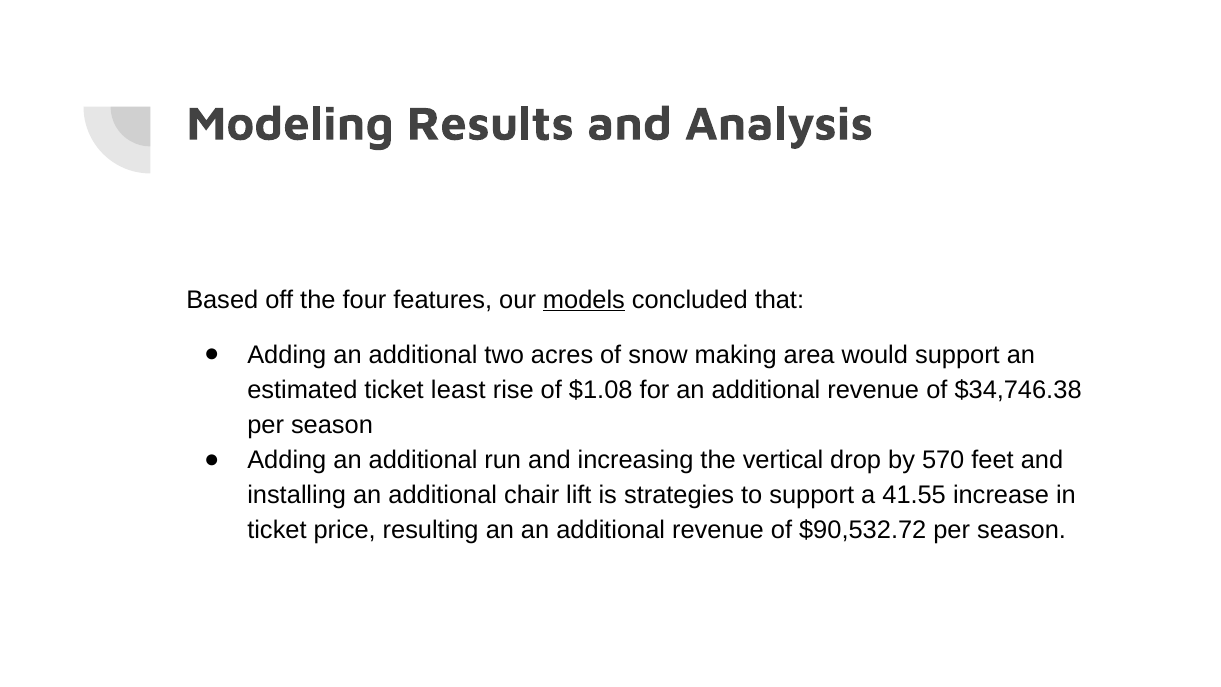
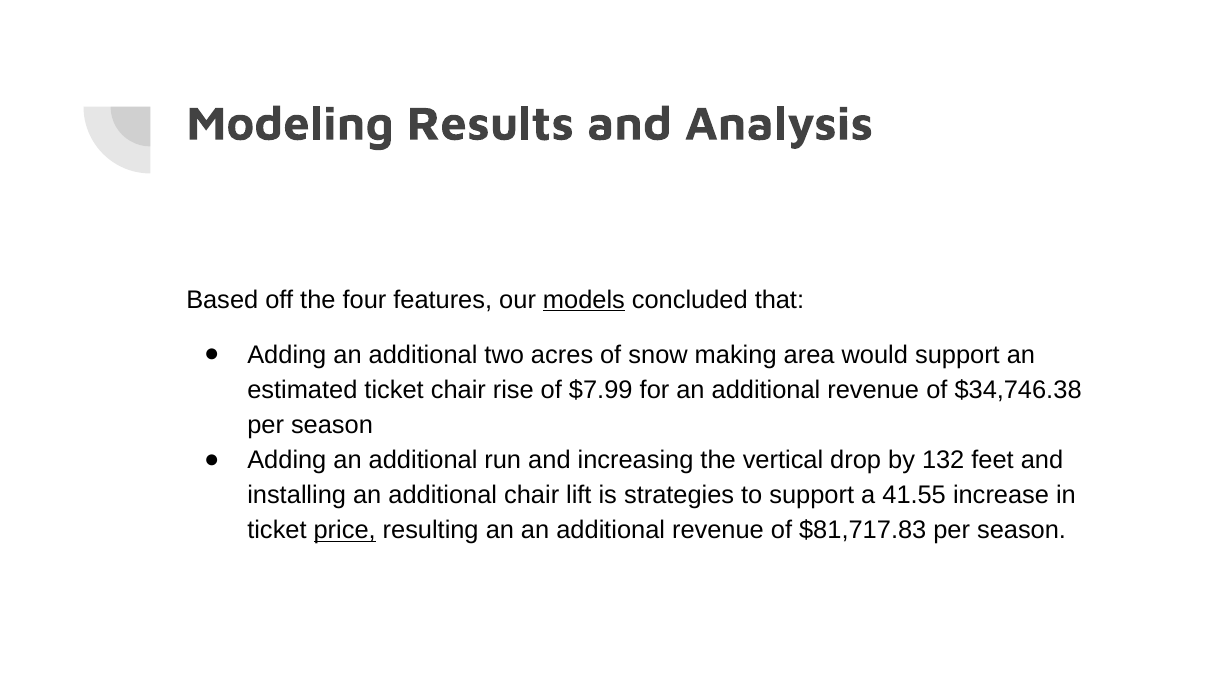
ticket least: least -> chair (458, 390)
$1.08: $1.08 -> $7.99 (601, 390)
570: 570 -> 132 (943, 460)
price underline: none -> present (345, 530)
$90,532.72: $90,532.72 -> $81,717.83 (863, 530)
